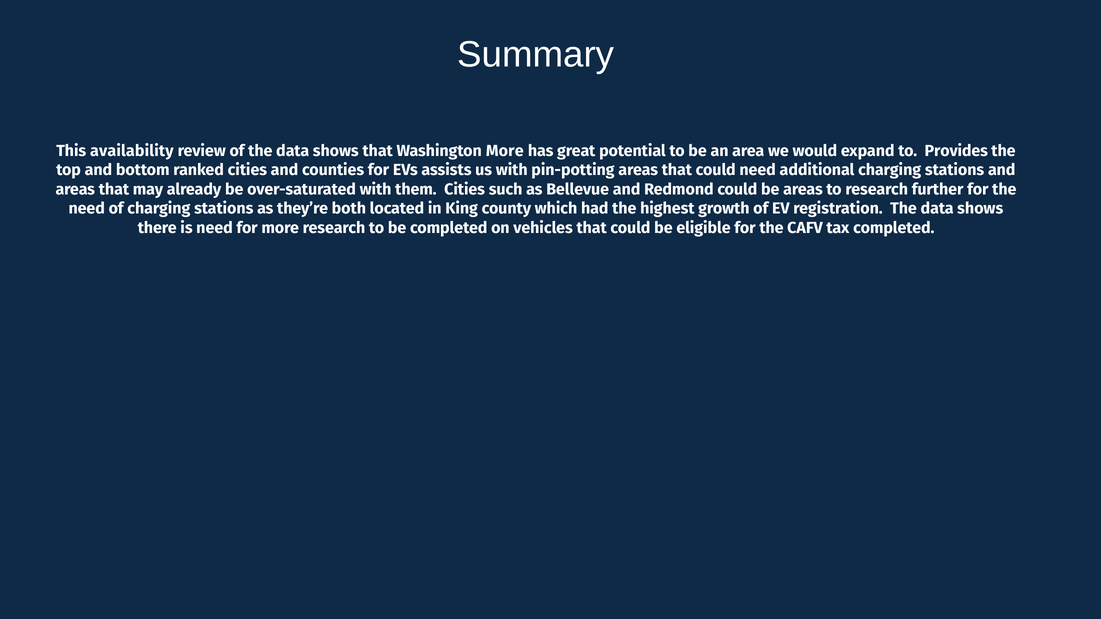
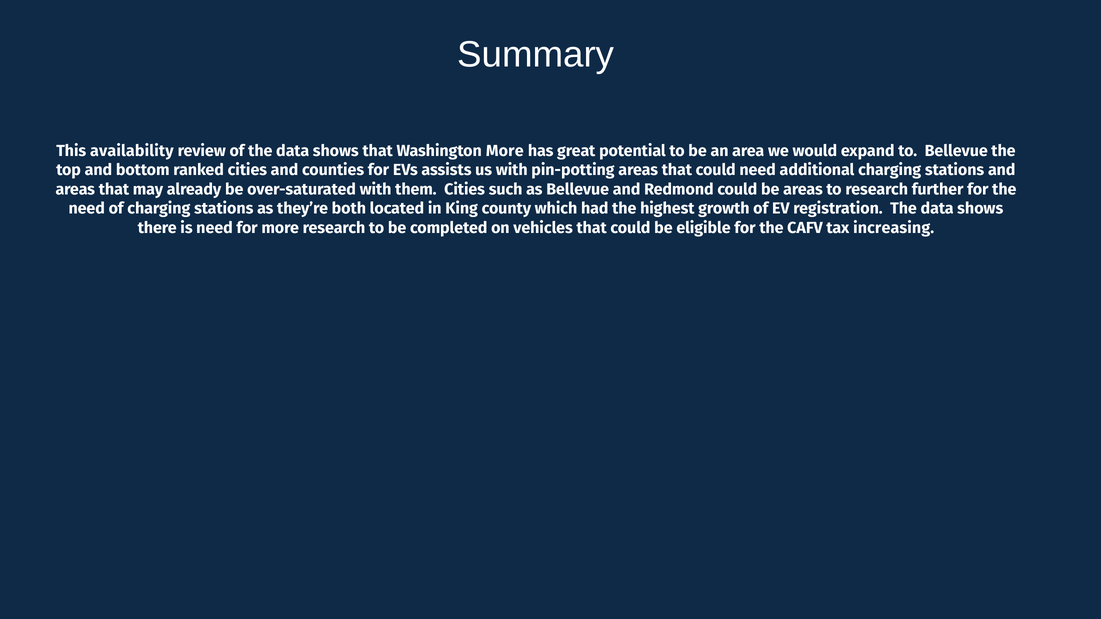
to Provides: Provides -> Bellevue (956, 151)
tax completed: completed -> increasing (894, 228)
